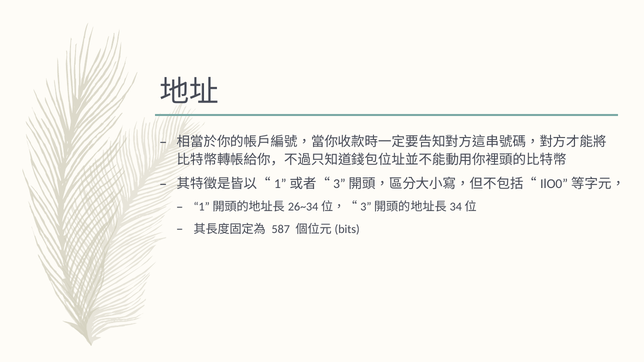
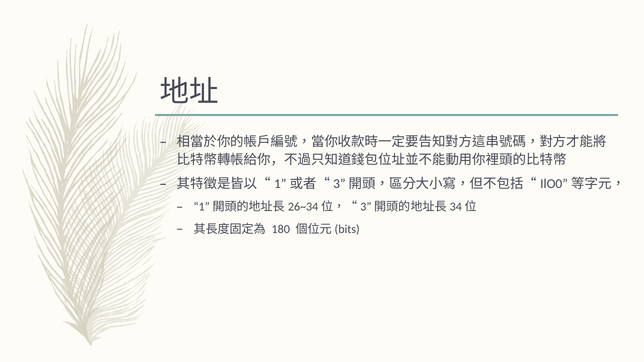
587: 587 -> 180 (281, 229)
